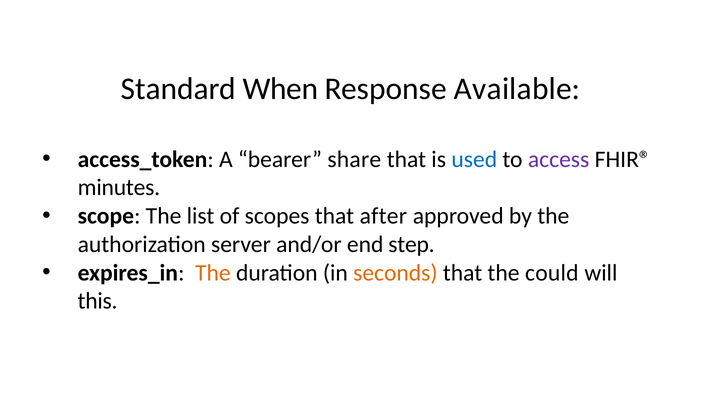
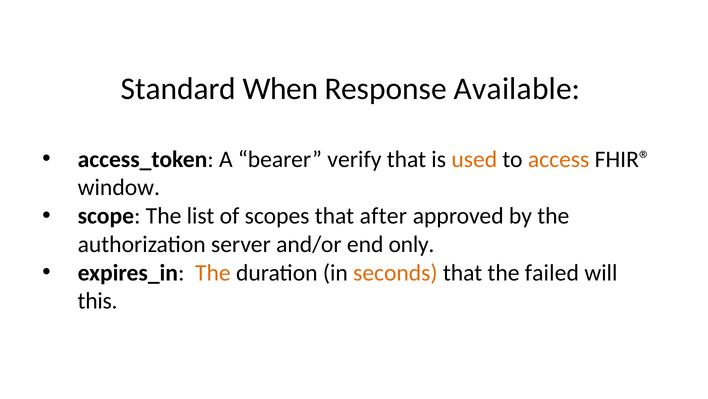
share: share -> verify (354, 159)
used colour: blue -> orange (474, 159)
access colour: purple -> orange (559, 159)
minutes: minutes -> window (119, 187)
step: step -> only (411, 244)
could: could -> failed (552, 272)
